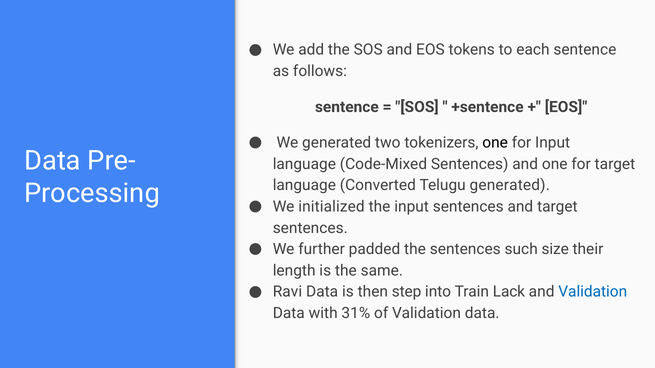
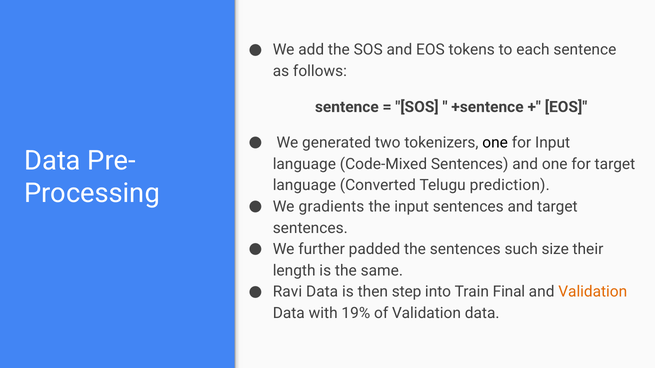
Telugu generated: generated -> prediction (510, 186)
initialized: initialized -> gradients (331, 207)
Lack: Lack -> Final (509, 292)
Validation colour: blue -> orange (593, 292)
31%: 31% -> 19% (356, 314)
